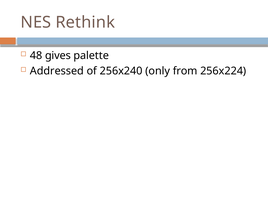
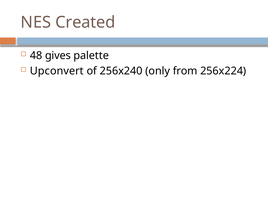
Rethink: Rethink -> Created (85, 22)
Addressed: Addressed -> Upconvert (57, 71)
